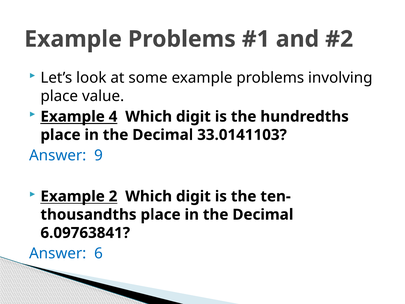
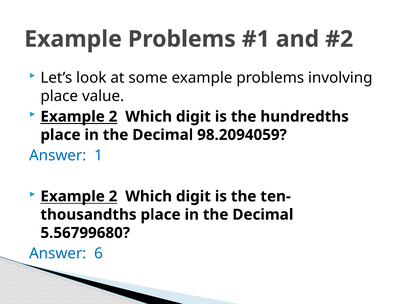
4: 4 -> 2 (113, 117)
33.0141103: 33.0141103 -> 98.2094059 (242, 135)
9: 9 -> 1 (98, 155)
6.09763841: 6.09763841 -> 5.56799680 (85, 233)
